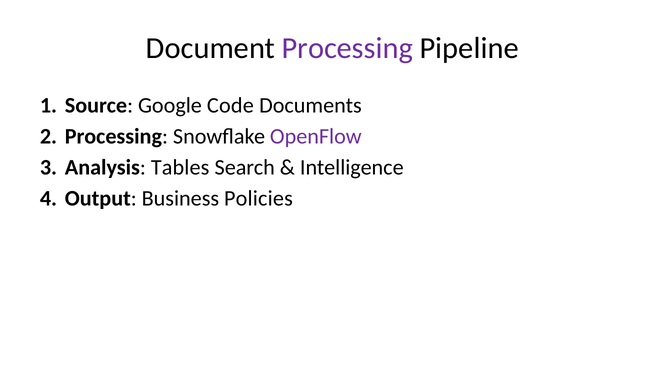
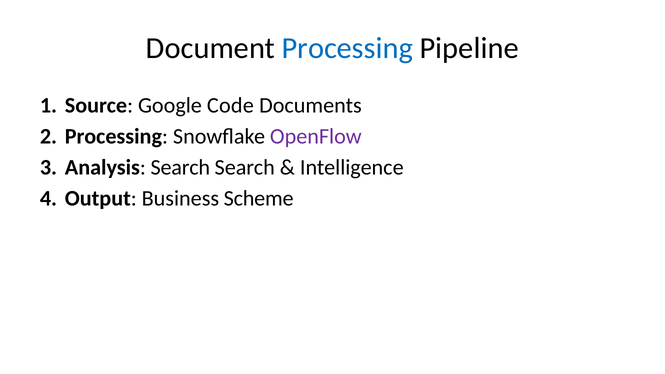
Processing colour: purple -> blue (347, 48)
Analysis Tables: Tables -> Search (180, 168)
Policies: Policies -> Scheme (259, 199)
